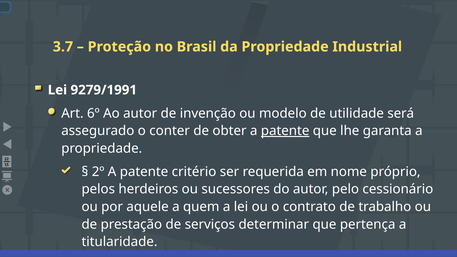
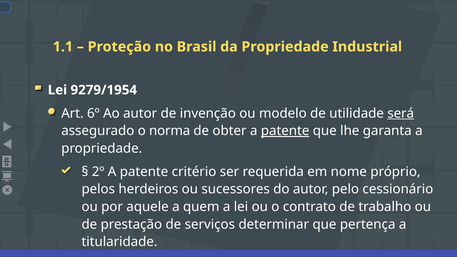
3.7: 3.7 -> 1.1 (63, 47)
9279/1991: 9279/1991 -> 9279/1954 (104, 90)
será underline: none -> present (401, 113)
conter: conter -> norma (170, 131)
